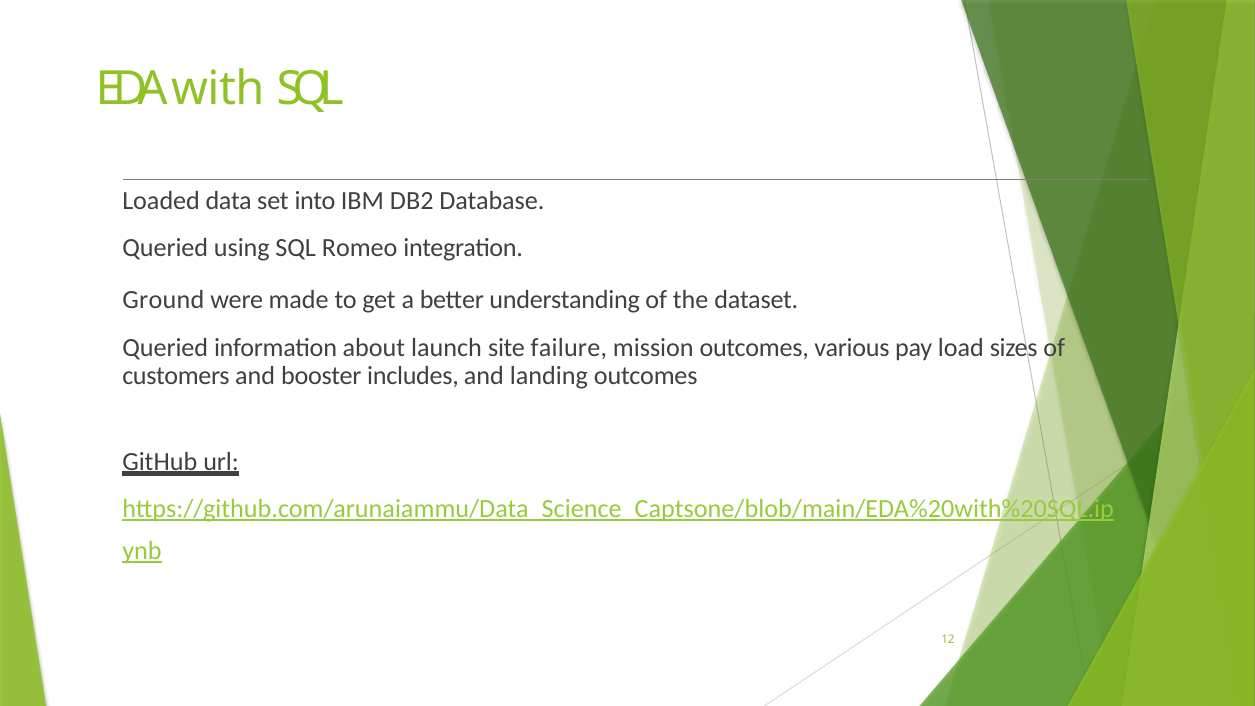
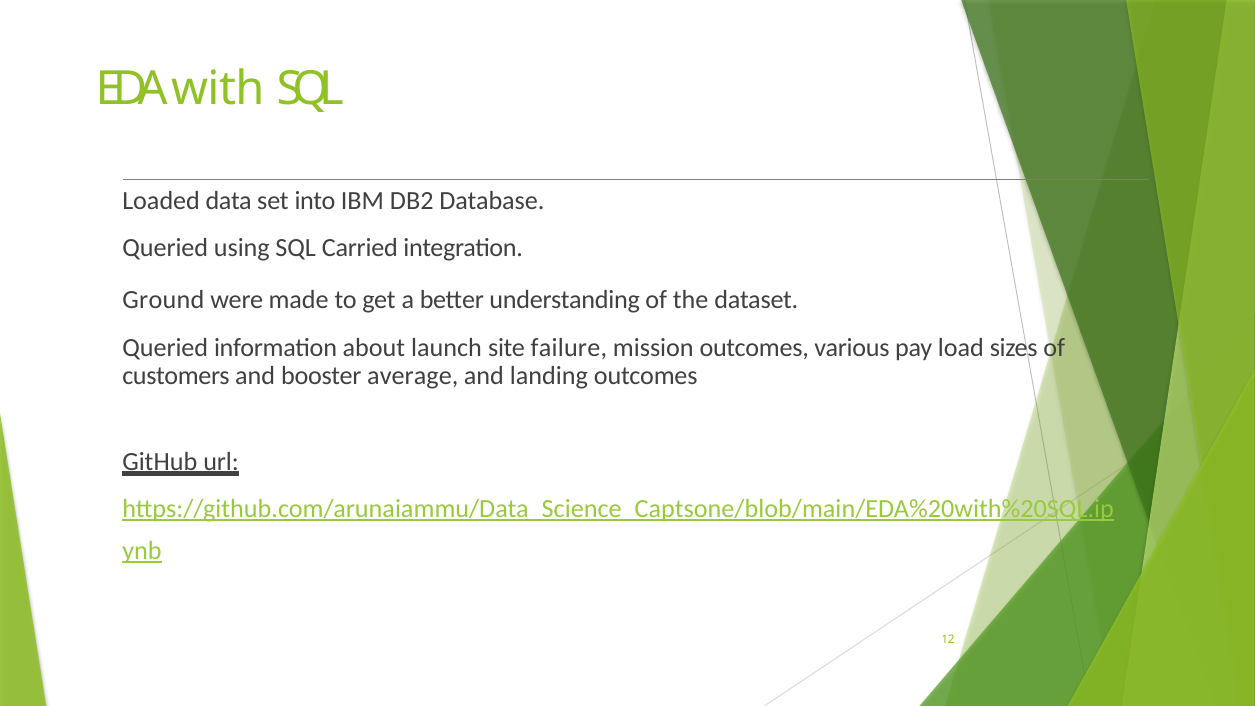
Romeo: Romeo -> Carried (360, 248)
includes: includes -> average (413, 376)
